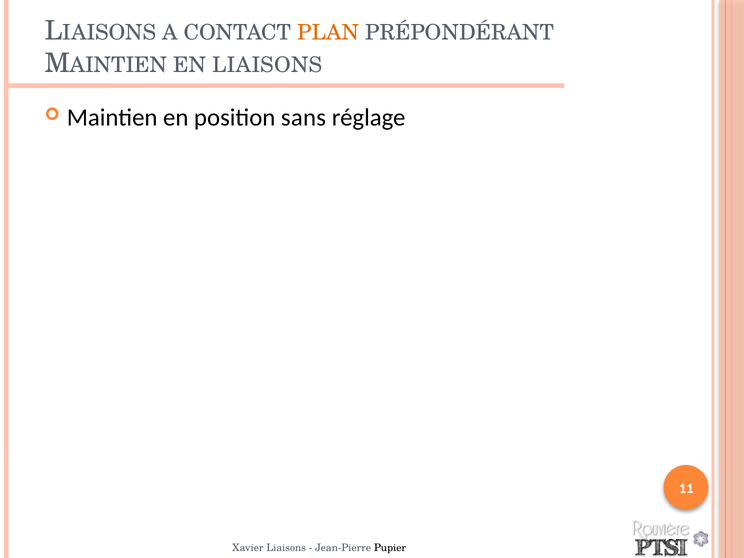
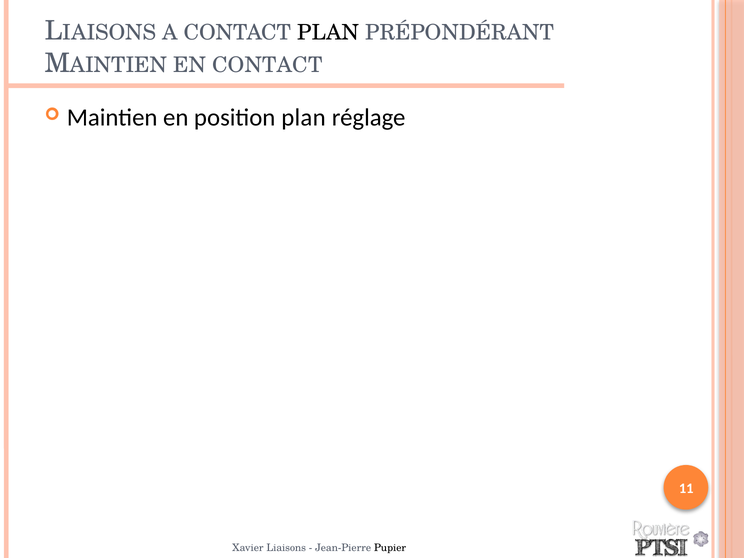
PLAN colour: orange -> black (328, 33)
EN LIAISONS: LIAISONS -> CONTACT (267, 65)
position sans: sans -> plan (303, 118)
